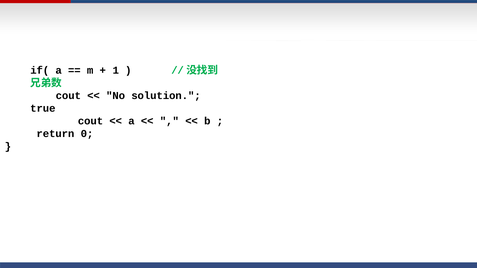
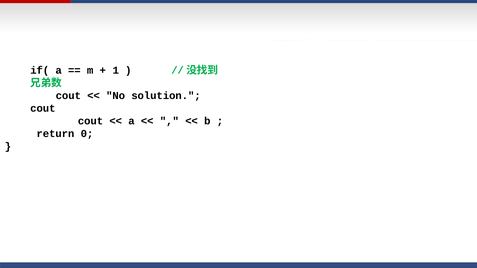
true: true -> cout (43, 108)
